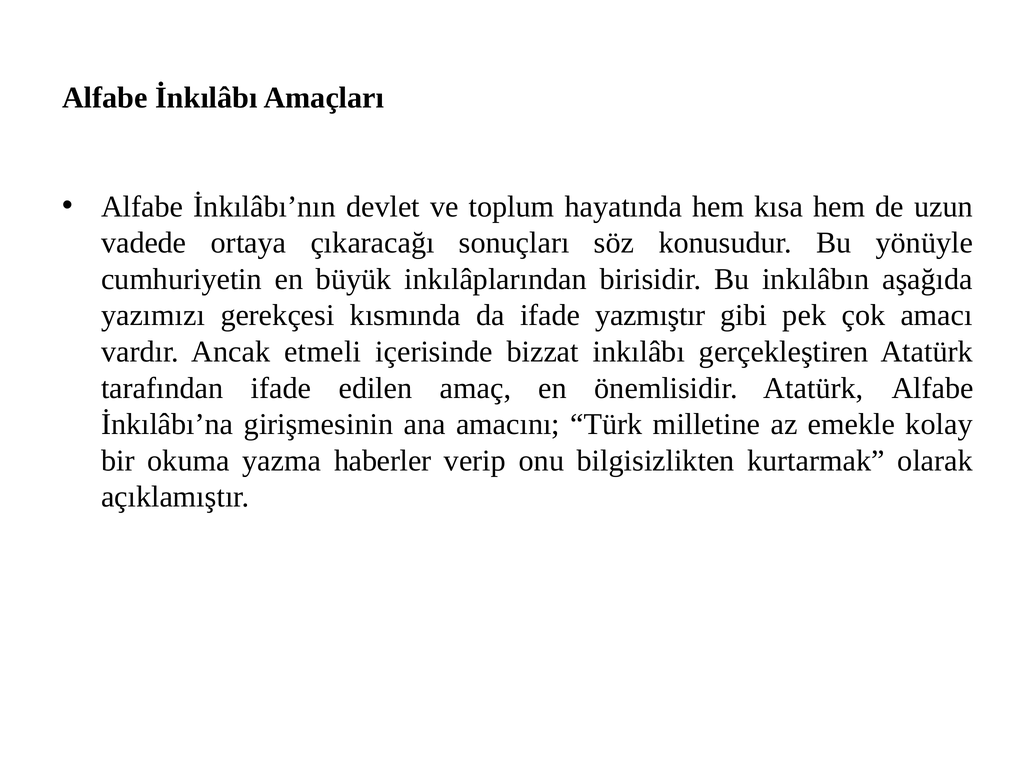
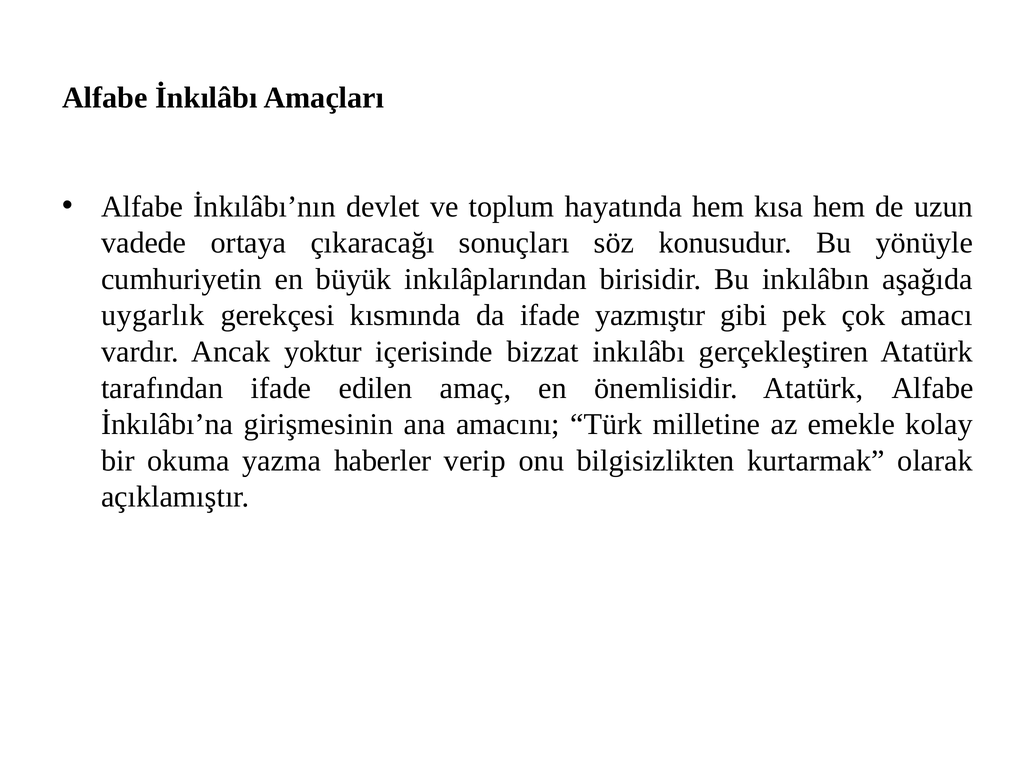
yazımızı: yazımızı -> uygarlık (153, 316)
etmeli: etmeli -> yoktur (323, 352)
